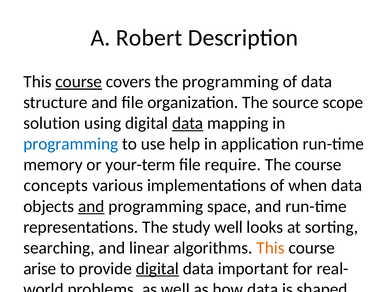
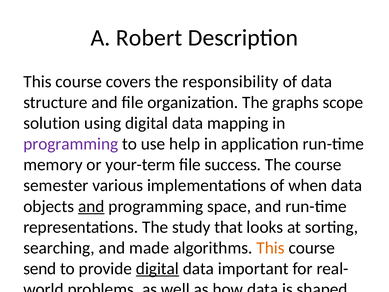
course underline: present -> none (79, 82)
the programming: programming -> responsibility (230, 82)
source: source -> graphs (295, 102)
data underline: present -> none (188, 123)
programming colour: blue -> purple (71, 144)
require: require -> success (233, 165)
concepts: concepts -> semester (56, 185)
study well: well -> that (229, 227)
linear: linear -> made (149, 248)
arise: arise -> send (40, 268)
